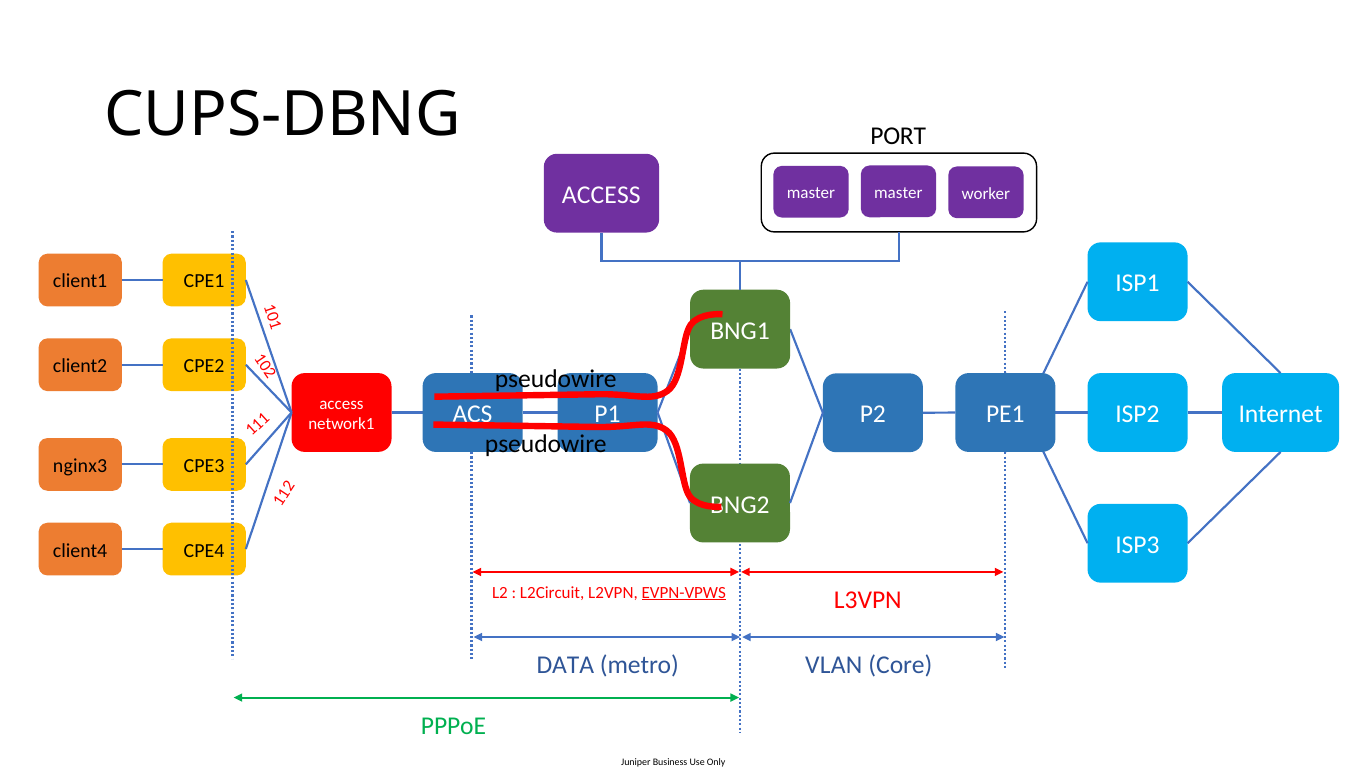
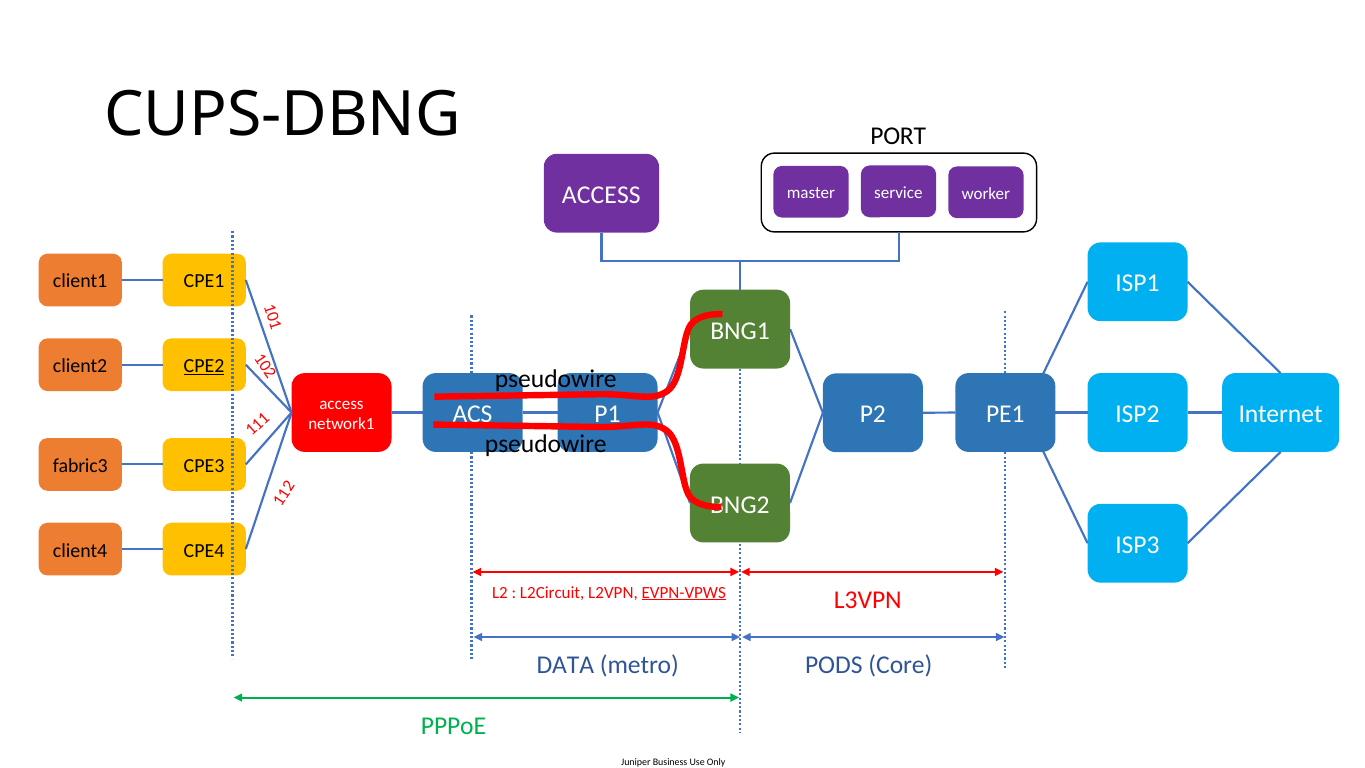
master master: master -> service (898, 192)
CPE2 underline: none -> present (204, 366)
nginx3: nginx3 -> fabric3 (80, 466)
VLAN: VLAN -> PODS (834, 665)
